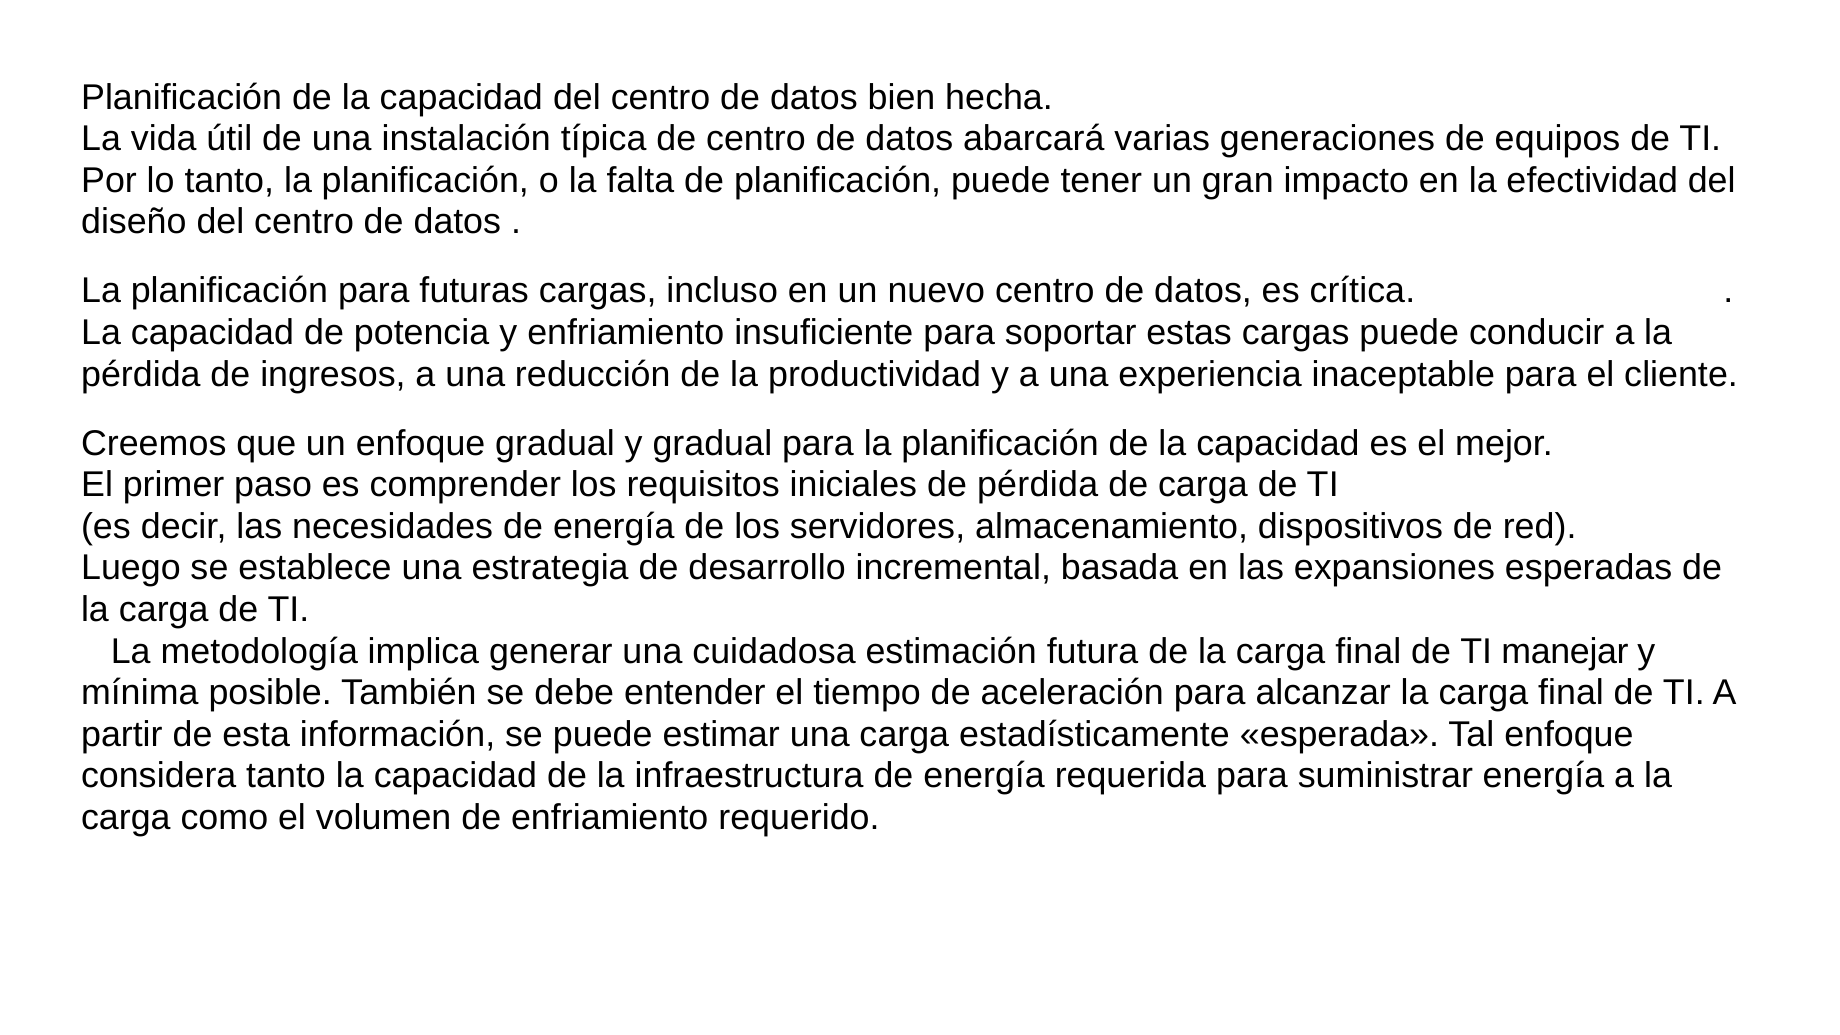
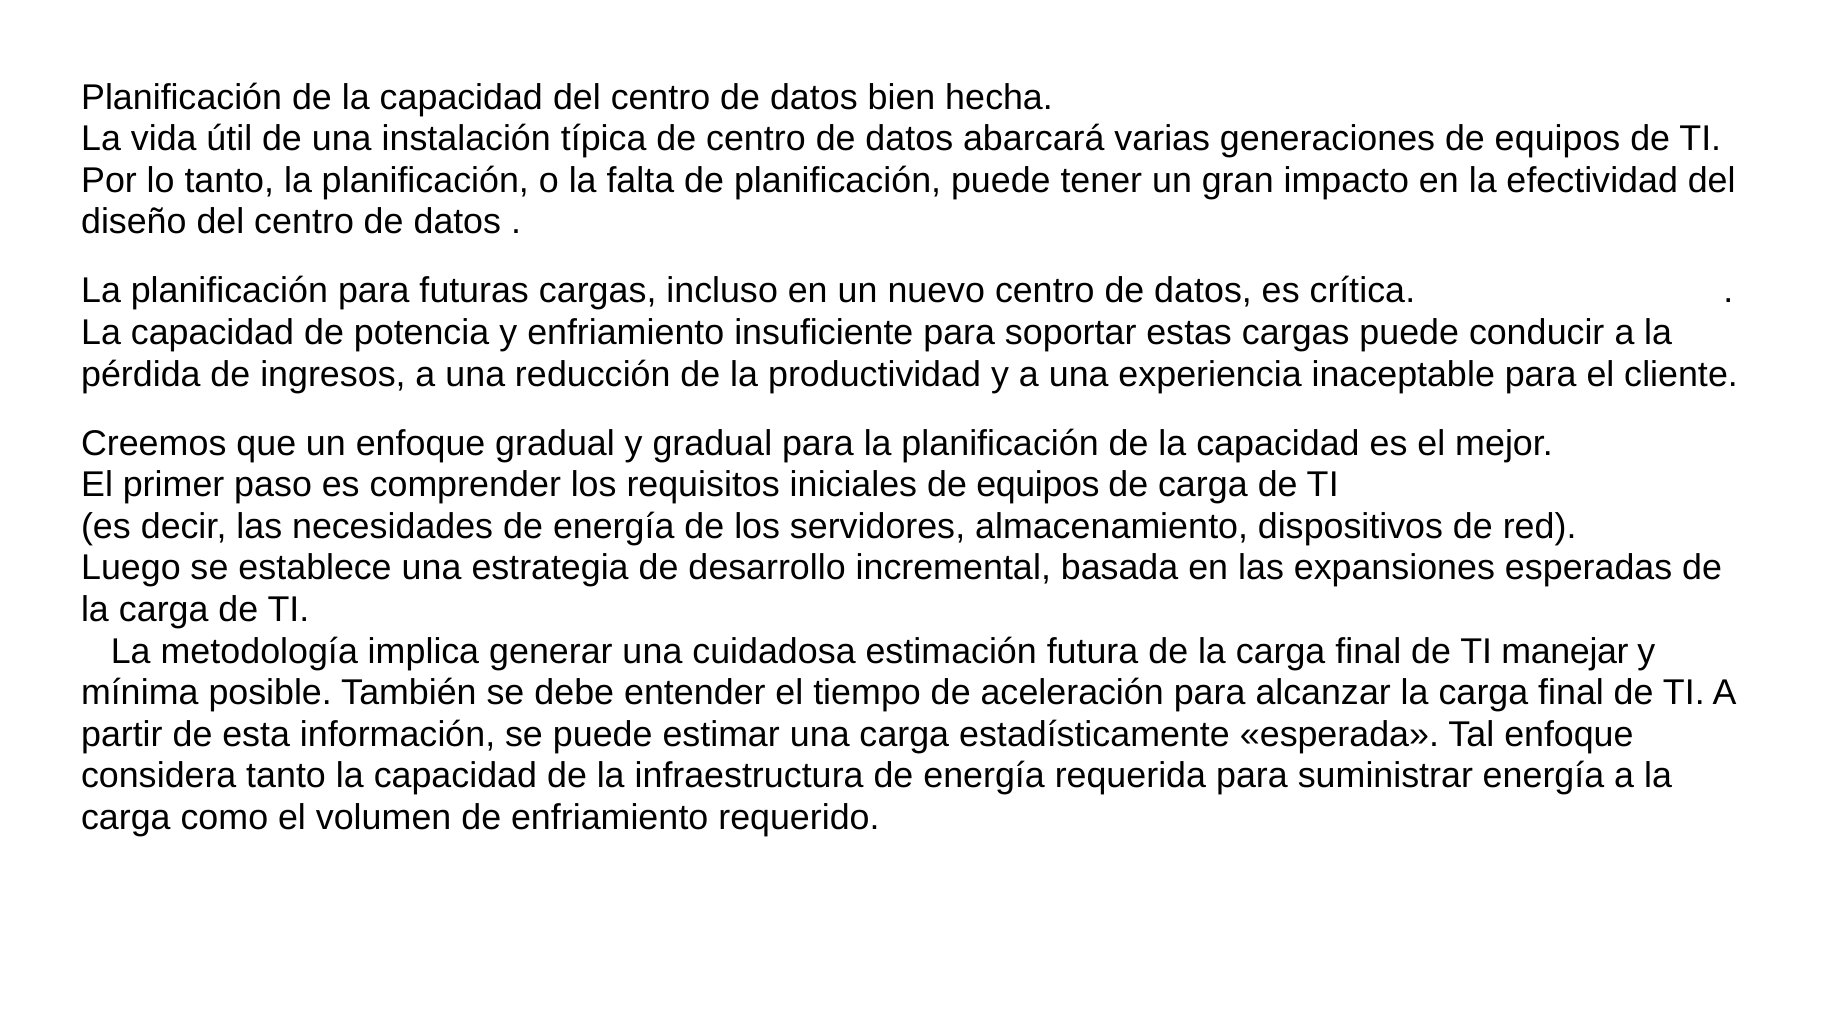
iniciales de pérdida: pérdida -> equipos (1038, 485)
